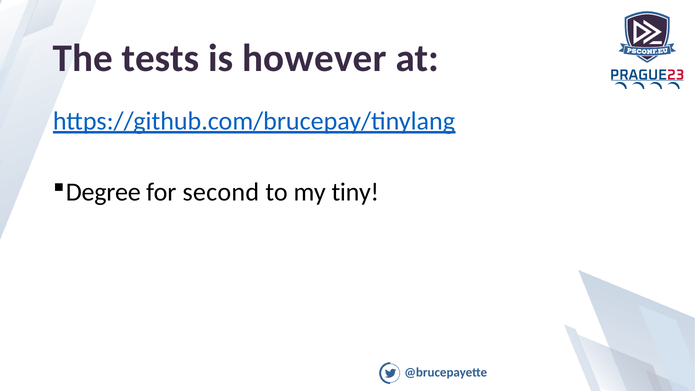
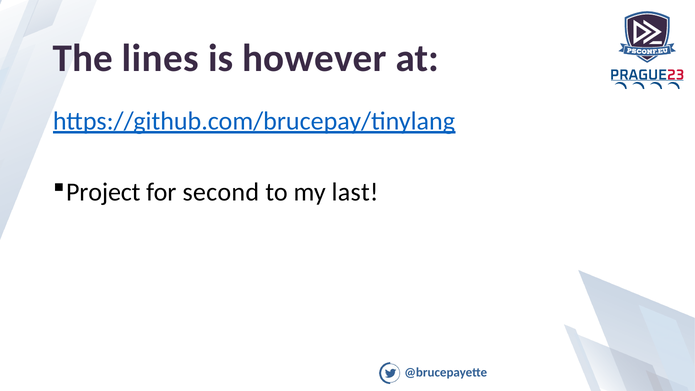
tests: tests -> lines (160, 58)
Degree: Degree -> Project (103, 192)
tiny: tiny -> last (355, 192)
